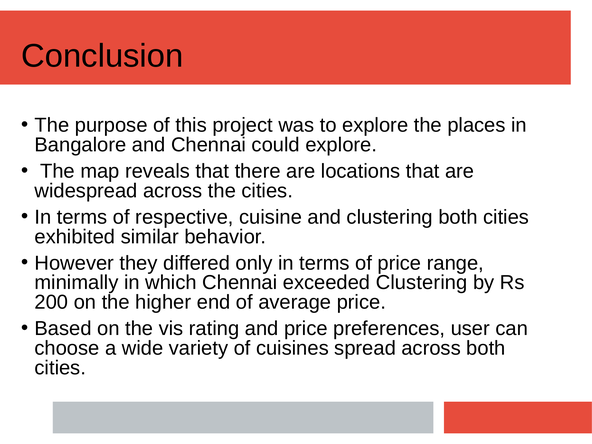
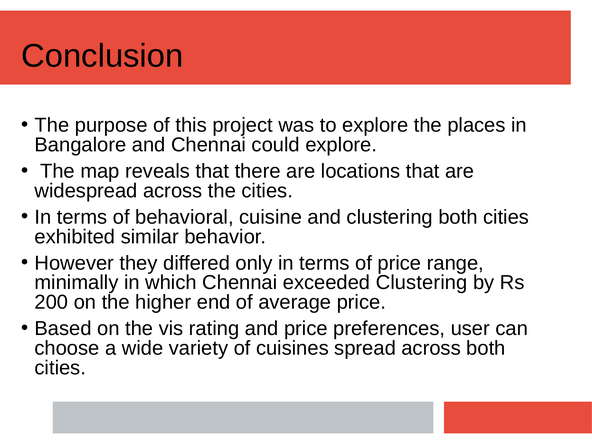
respective: respective -> behavioral (184, 217)
